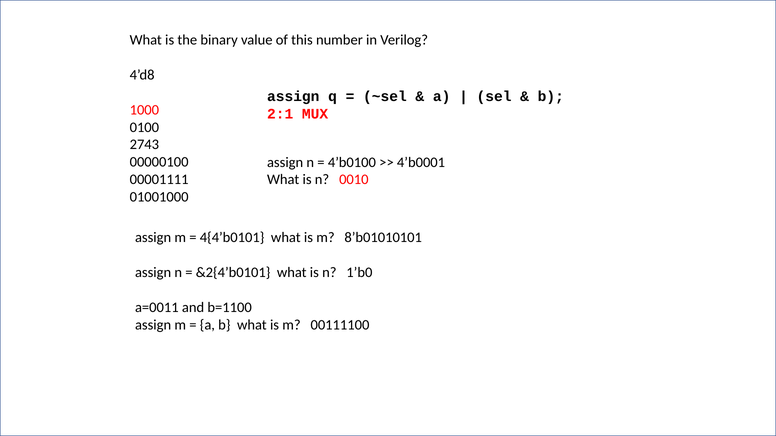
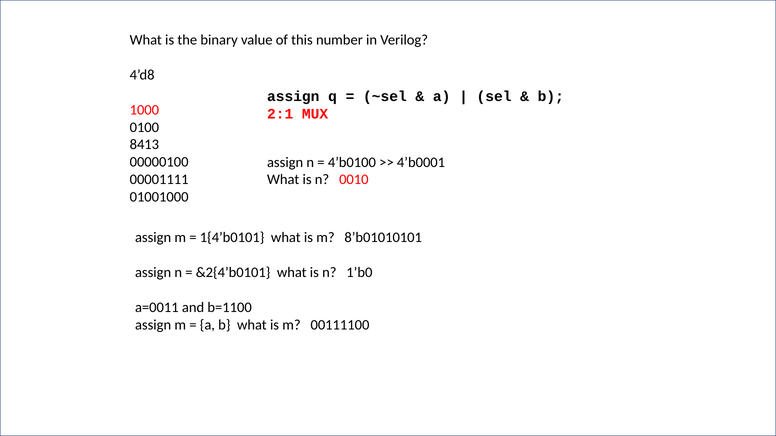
2743: 2743 -> 8413 (144, 145)
4{4’b0101: 4{4’b0101 -> 1{4’b0101 (232, 238)
